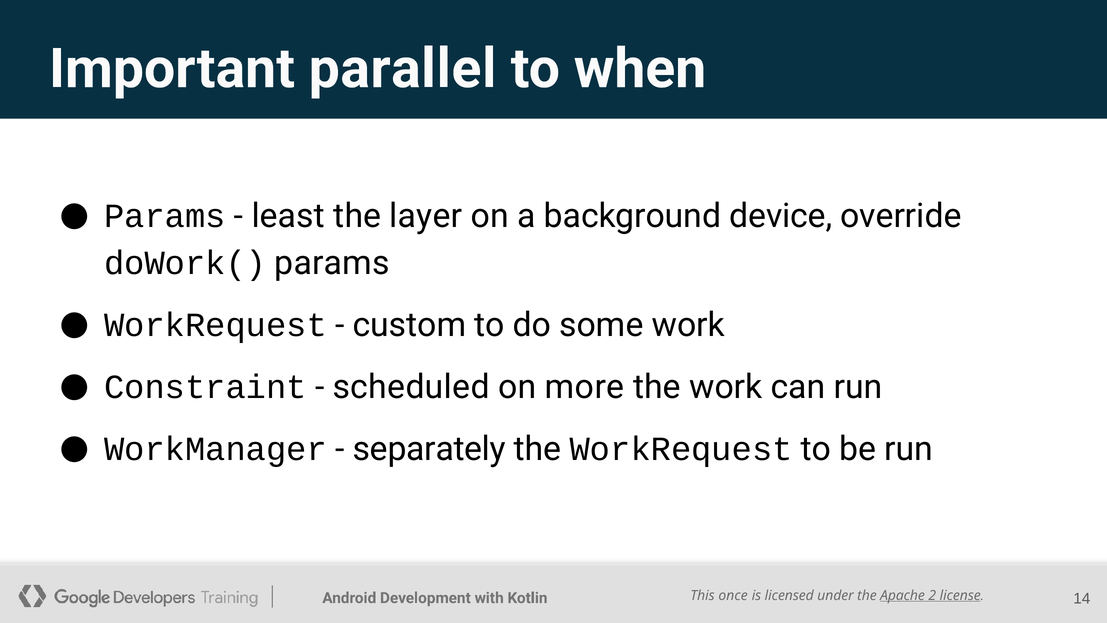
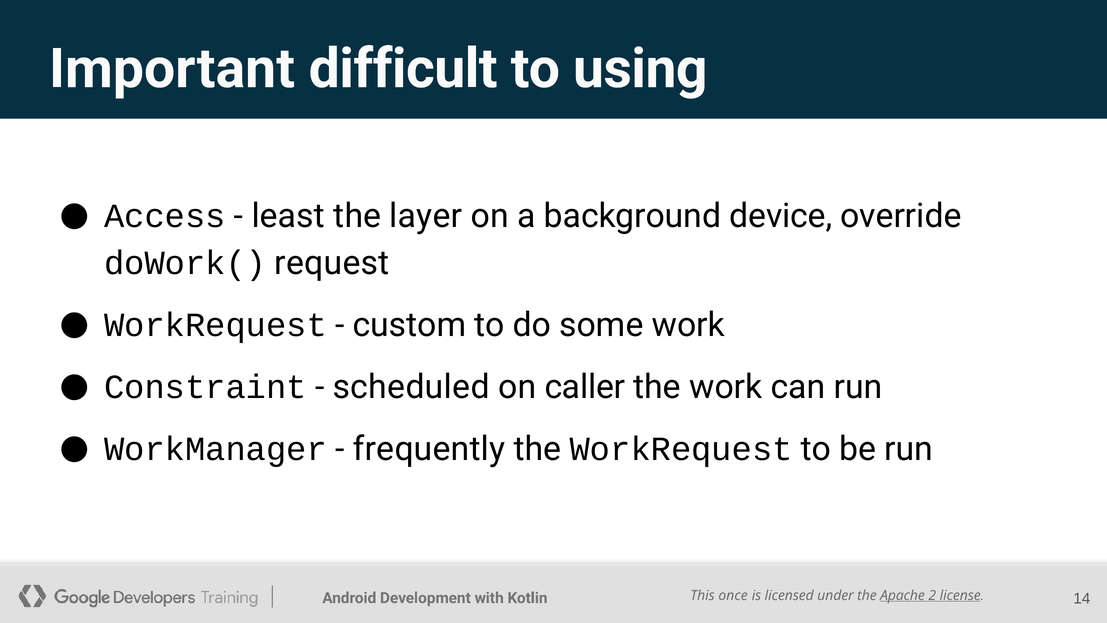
parallel: parallel -> difficult (403, 69)
when: when -> using (640, 69)
Params: Params -> Access (165, 216)
doWork( params: params -> request (332, 263)
more: more -> caller (585, 387)
separately: separately -> frequently (429, 449)
